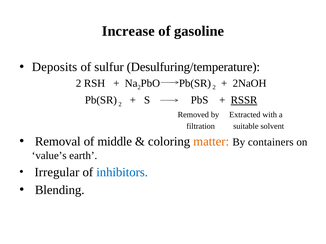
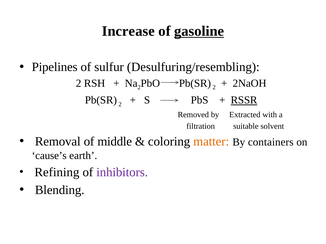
gasoline underline: none -> present (199, 31)
Deposits: Deposits -> Pipelines (55, 67)
Desulfuring/temperature: Desulfuring/temperature -> Desulfuring/resembling (193, 67)
value’s: value’s -> cause’s (49, 156)
Irregular: Irregular -> Refining (57, 173)
inhibitors colour: blue -> purple (122, 173)
